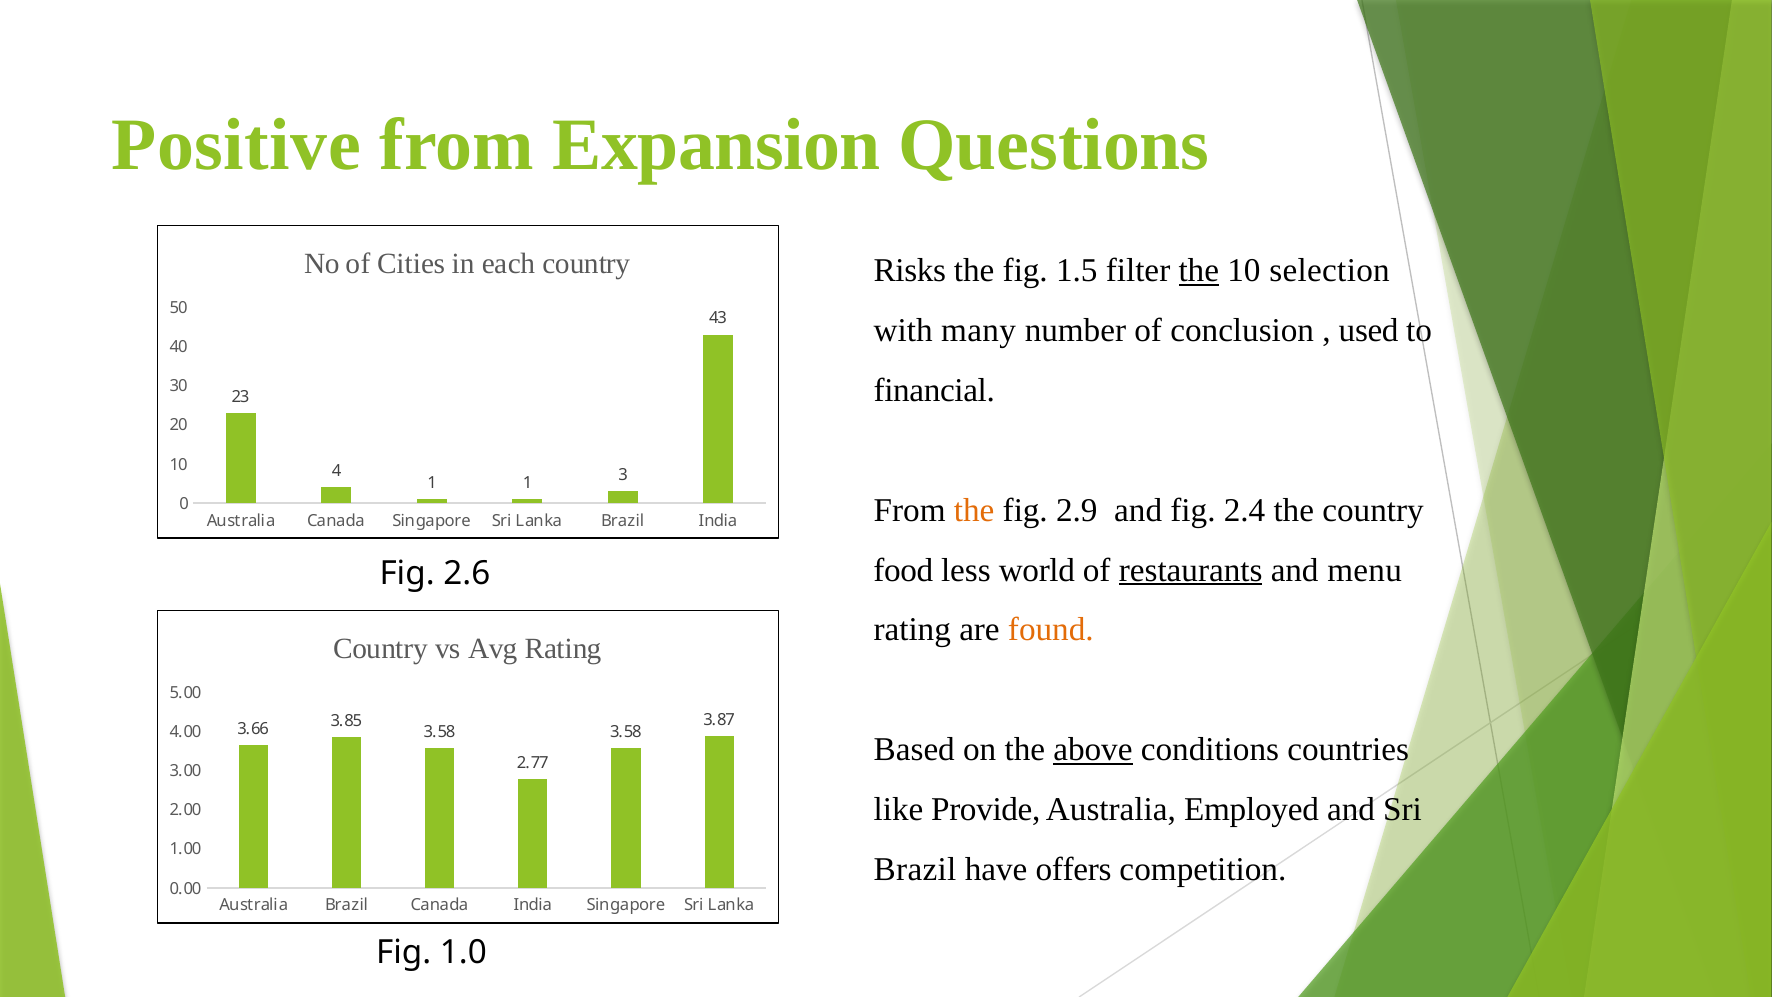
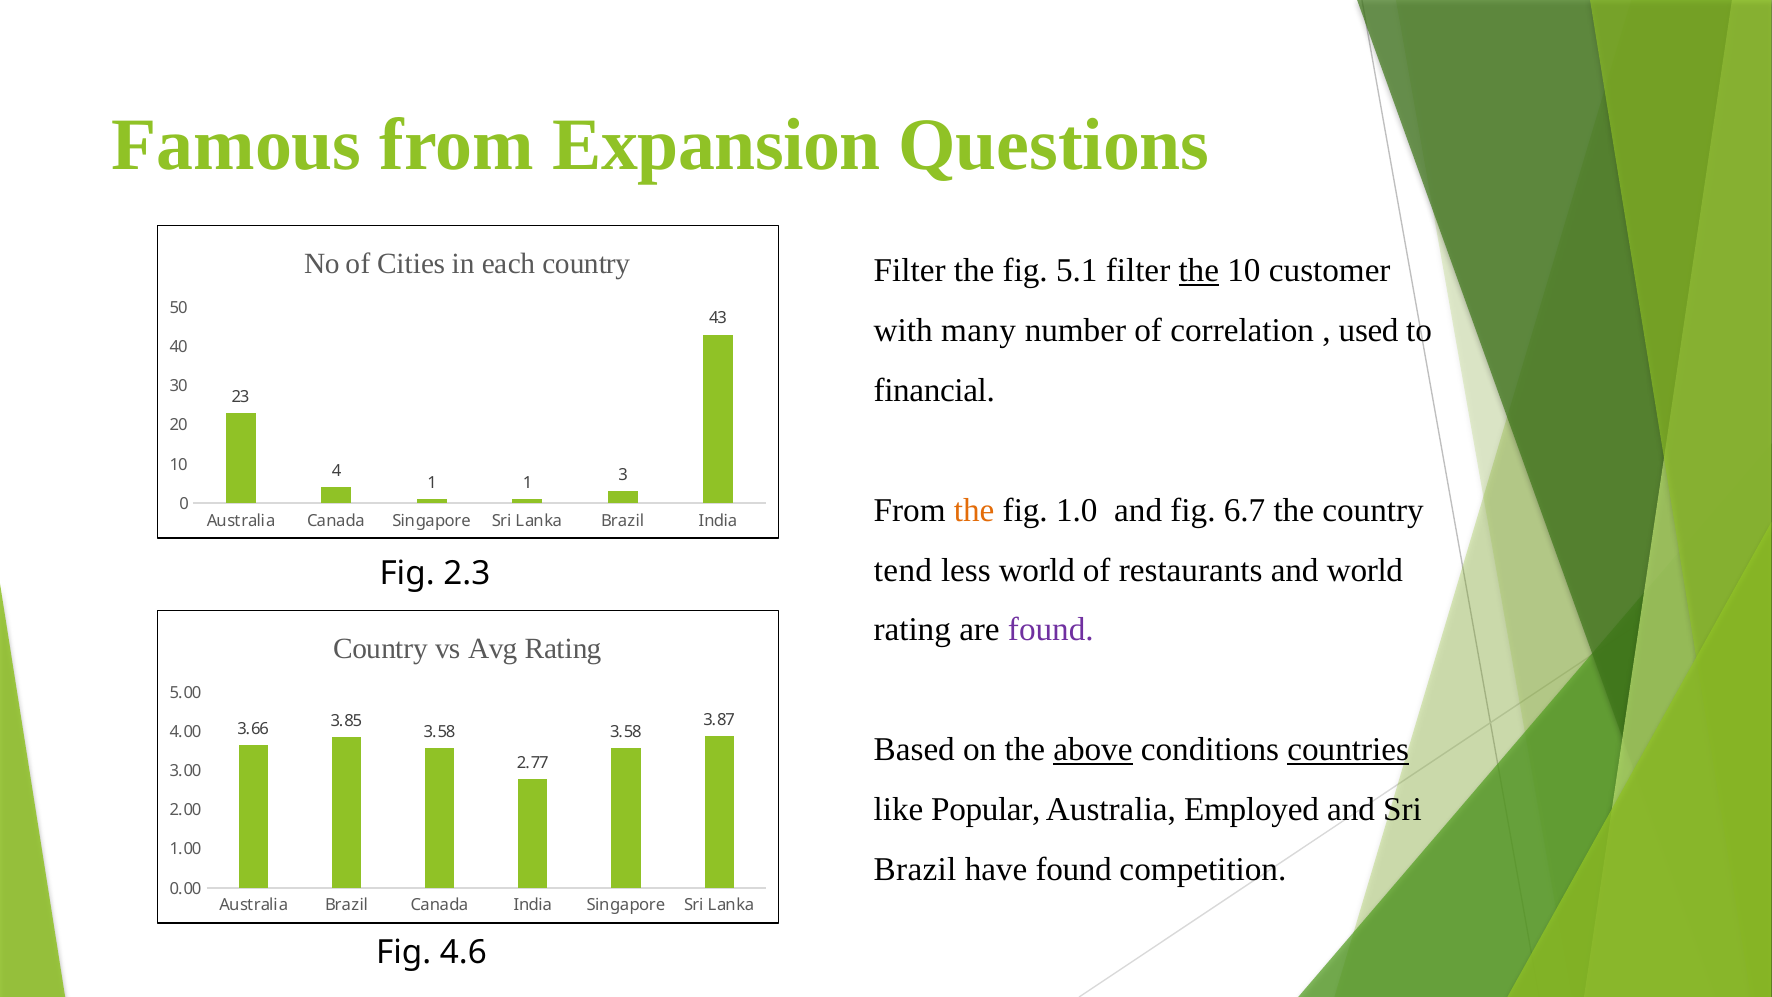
Positive: Positive -> Famous (237, 145)
Risks: Risks -> Filter (910, 271)
1.5: 1.5 -> 5.1 (1077, 271)
selection: selection -> customer (1330, 271)
conclusion: conclusion -> correlation (1242, 331)
2.9: 2.9 -> 1.0 (1077, 510)
2.4: 2.4 -> 6.7 (1245, 510)
food: food -> tend (903, 570)
restaurants underline: present -> none (1191, 570)
and menu: menu -> world (1365, 570)
2.6: 2.6 -> 2.3 (467, 573)
found colour: orange -> purple (1051, 630)
countries underline: none -> present (1348, 749)
Provide: Provide -> Popular (986, 809)
have offers: offers -> found (1074, 869)
1.0: 1.0 -> 4.6 (463, 952)
